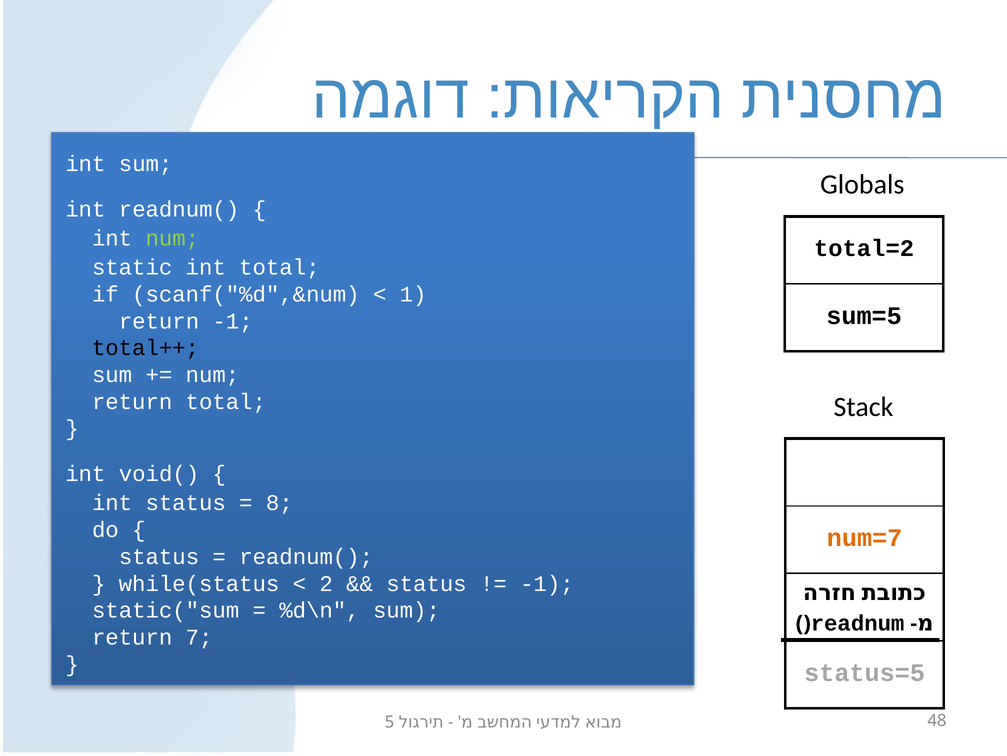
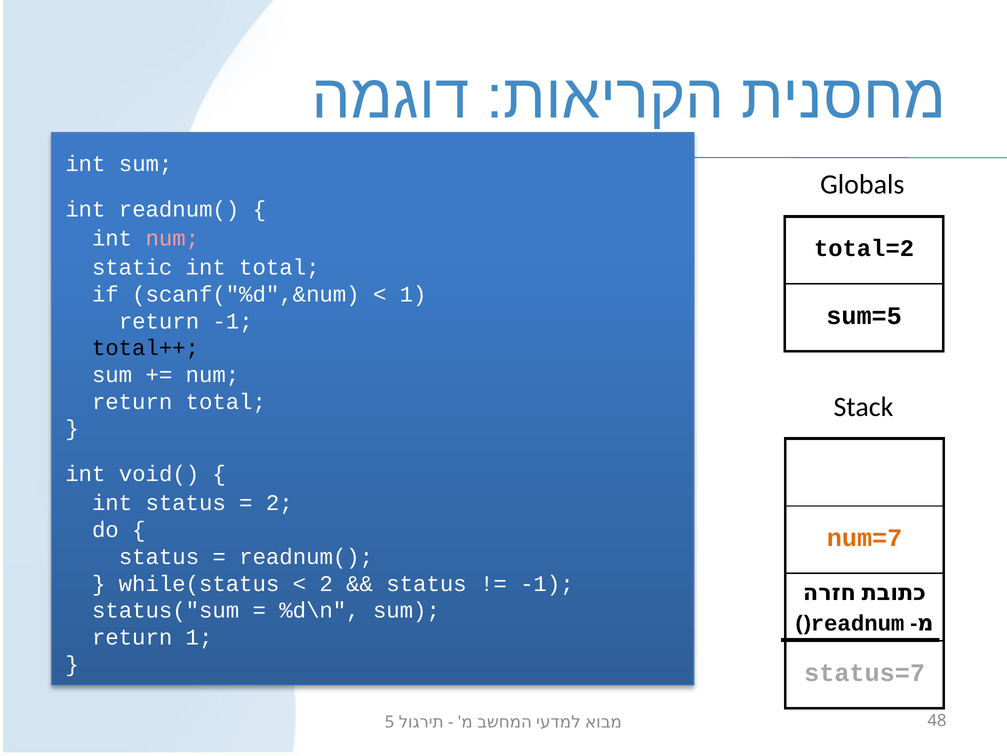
num colour: light green -> pink (172, 238)
8: 8 -> 2 (279, 503)
static("sum: static("sum -> status("sum (166, 610)
return 7: 7 -> 1 (199, 637)
status=5: status=5 -> status=7 (865, 672)
